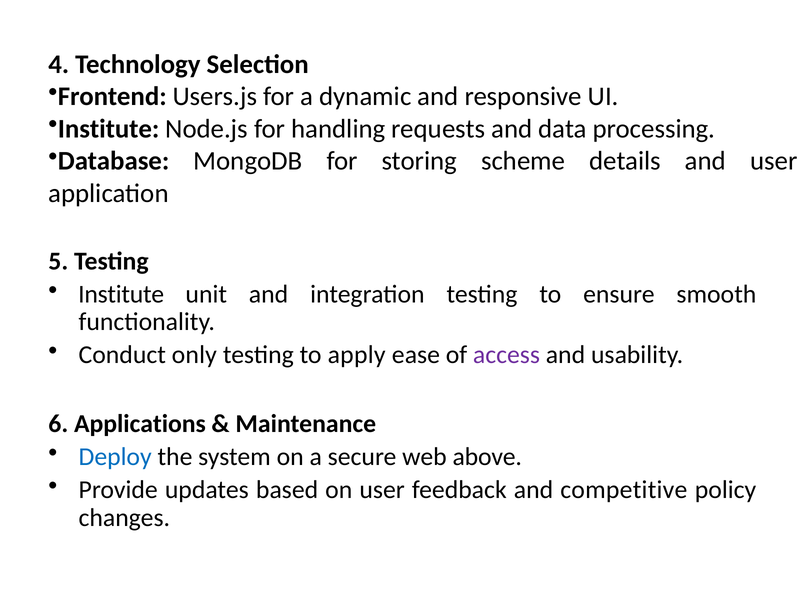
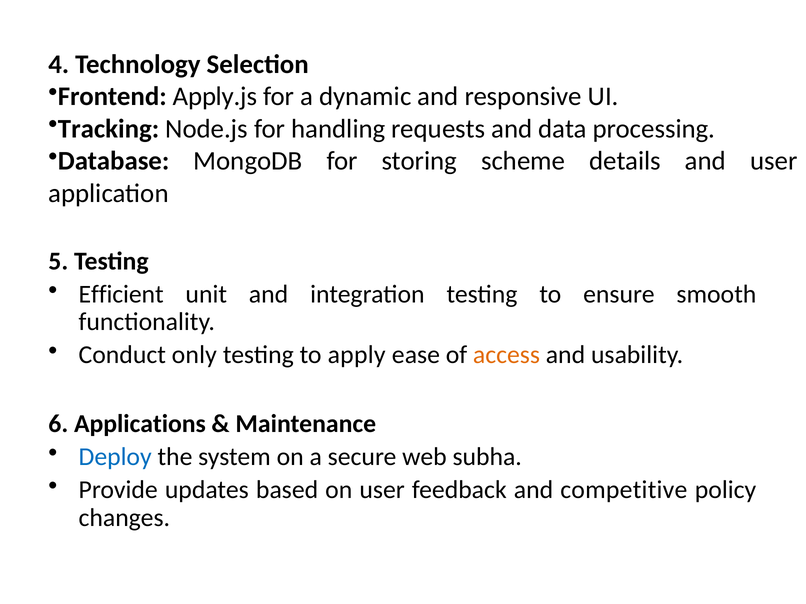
Users.js: Users.js -> Apply.js (215, 97)
Institute: Institute -> Tracking (109, 129)
Institute: Institute -> Efficient (121, 294)
access colour: purple -> orange (506, 355)
above: above -> subha (487, 457)
